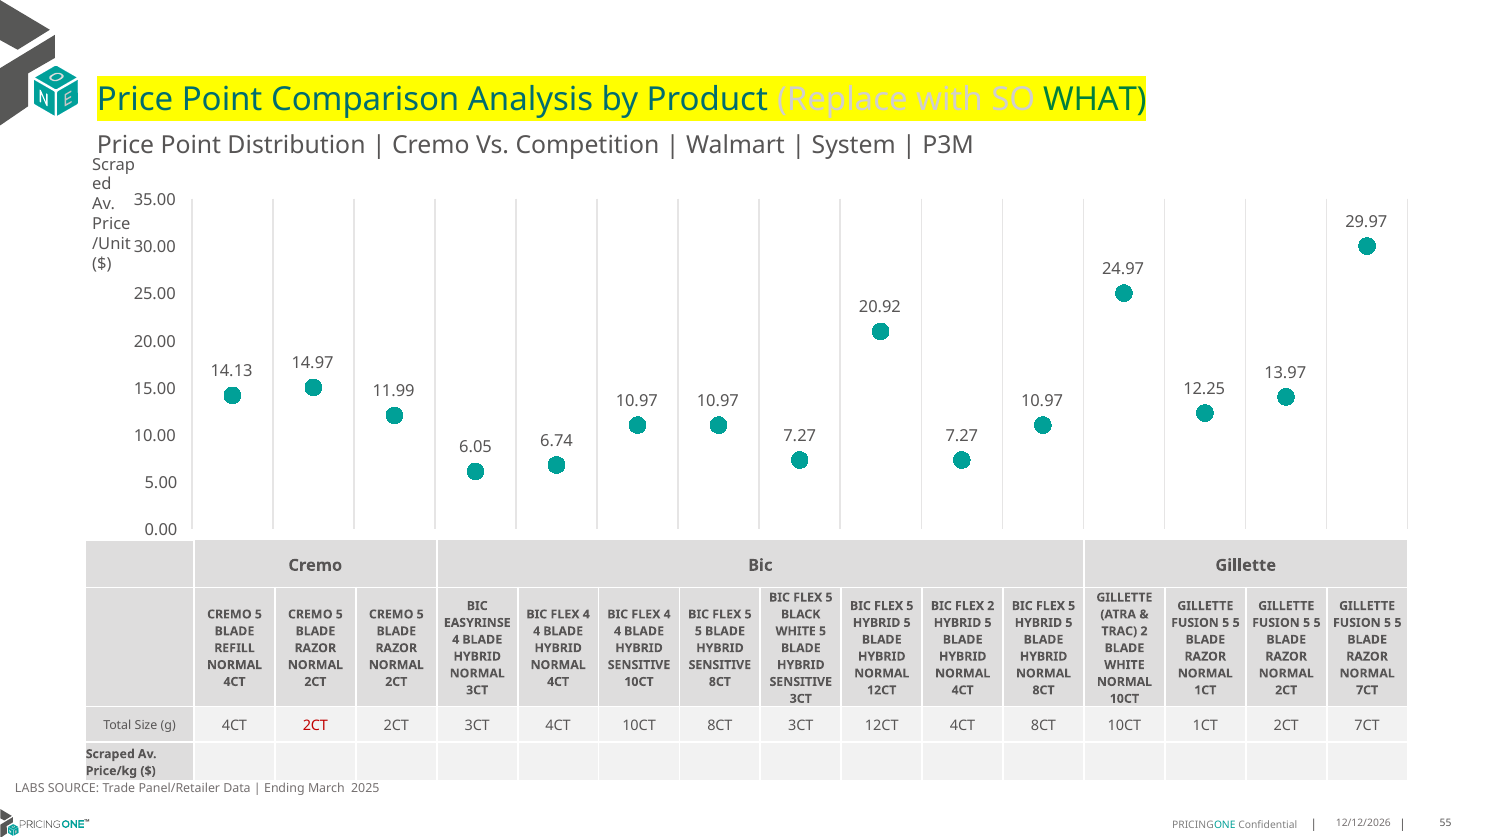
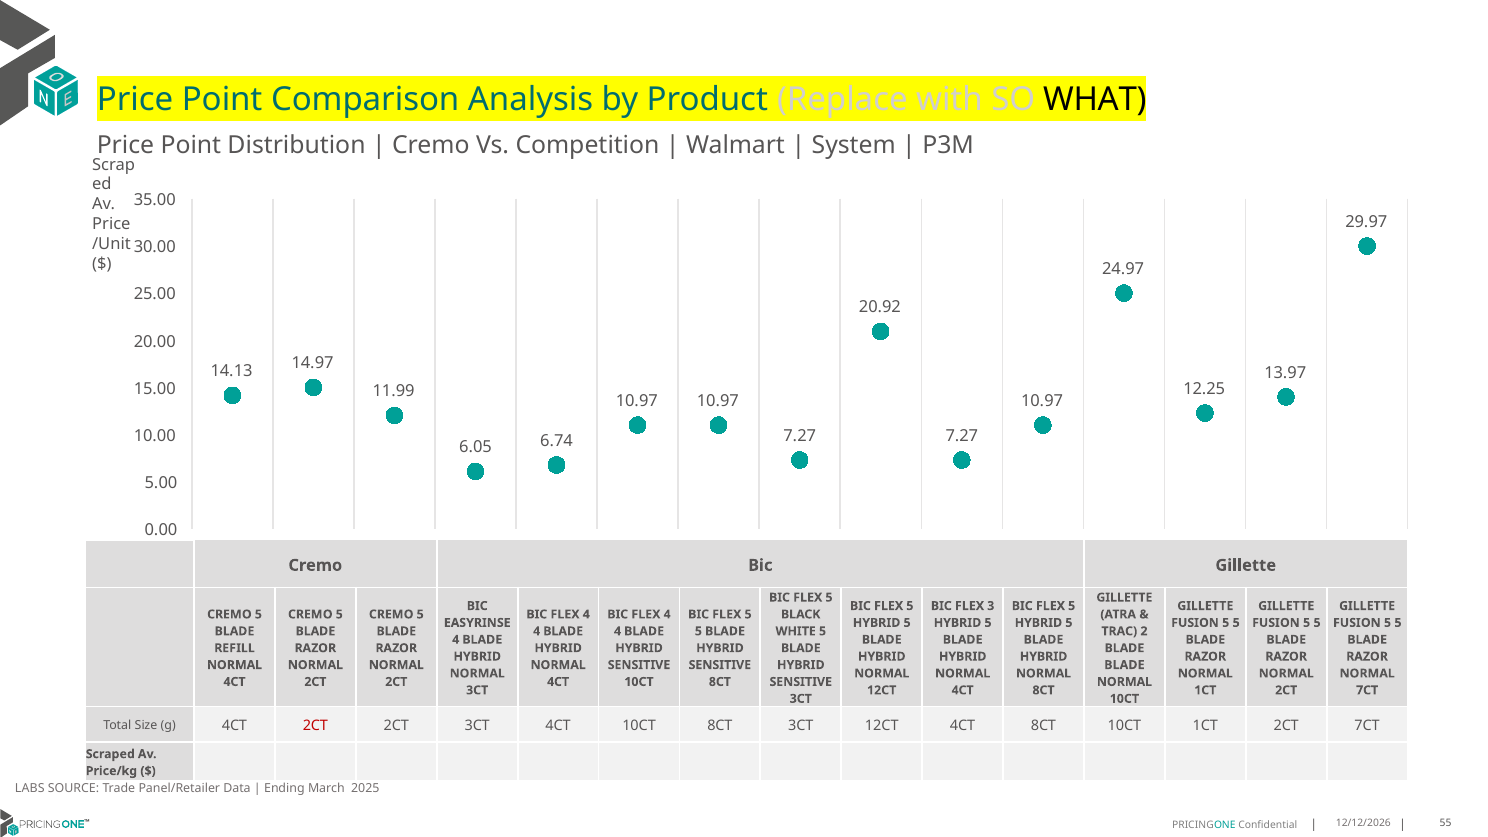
WHAT colour: green -> black (1095, 100)
FLEX 2: 2 -> 3 (991, 606)
WHITE: WHITE -> BLADE (1124, 665)
